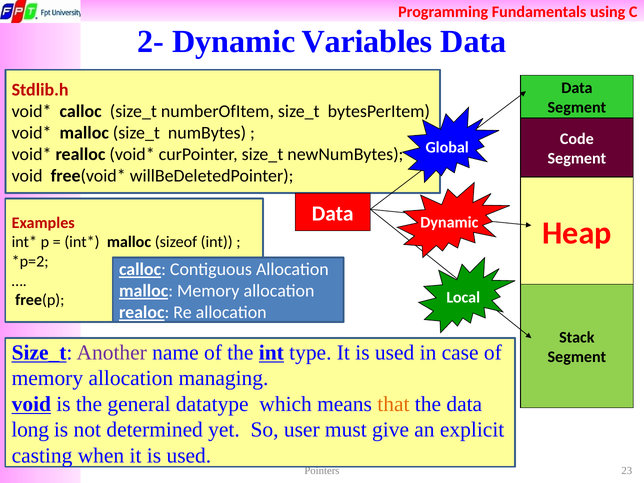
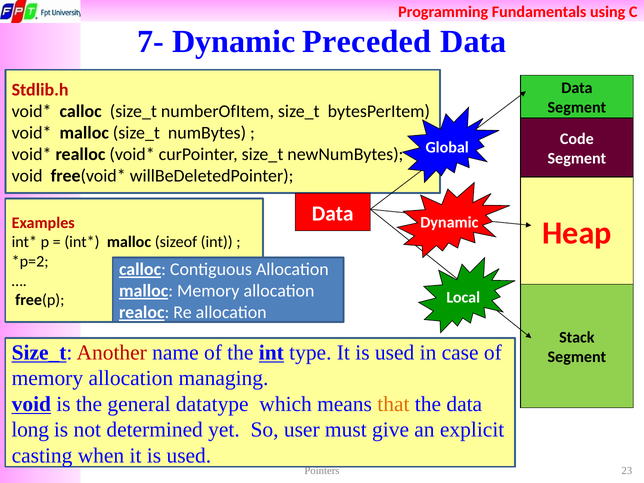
2-: 2- -> 7- (151, 41)
Variables: Variables -> Preceded (367, 41)
Another colour: purple -> red (112, 352)
